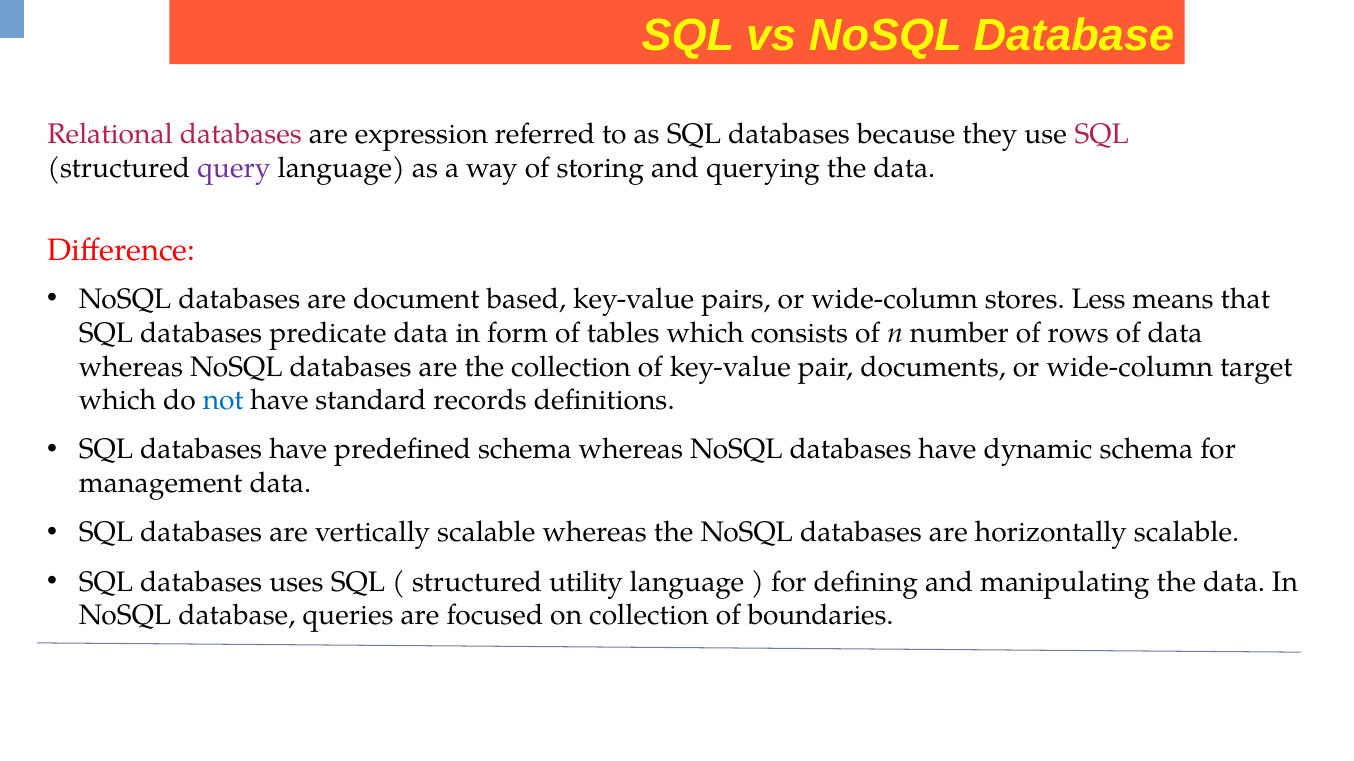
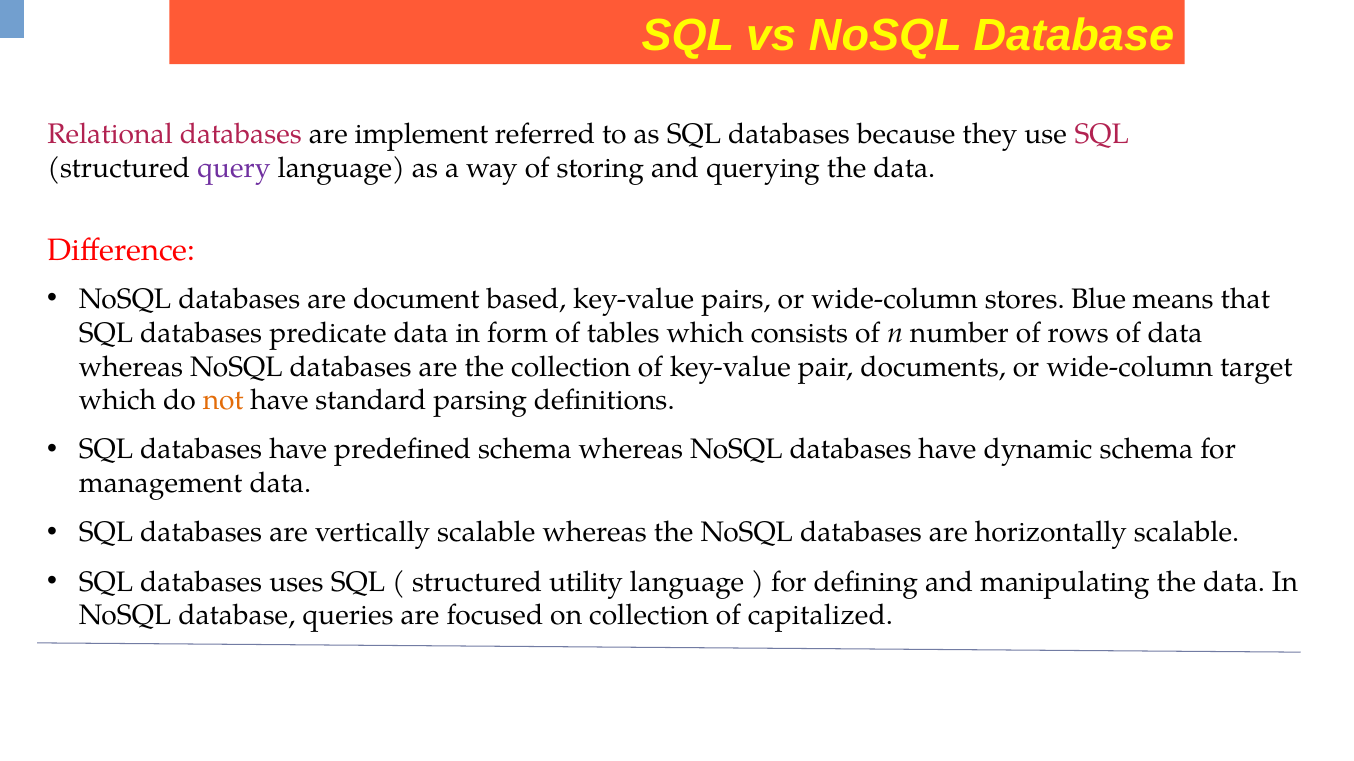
expression: expression -> implement (421, 134)
Less: Less -> Blue (1099, 299)
not colour: blue -> orange (223, 401)
records: records -> parsing (480, 401)
boundaries: boundaries -> capitalized (820, 616)
